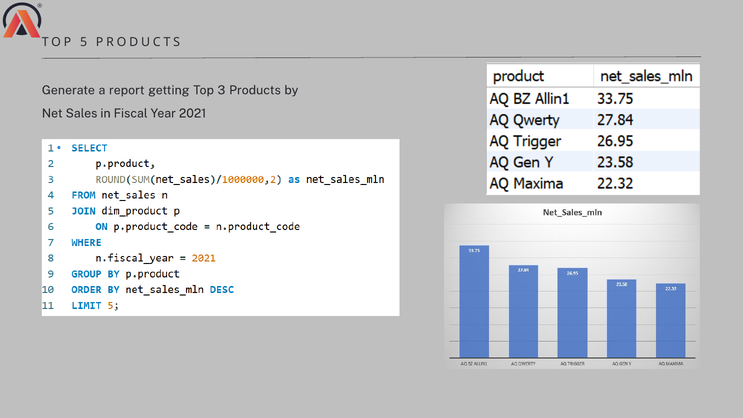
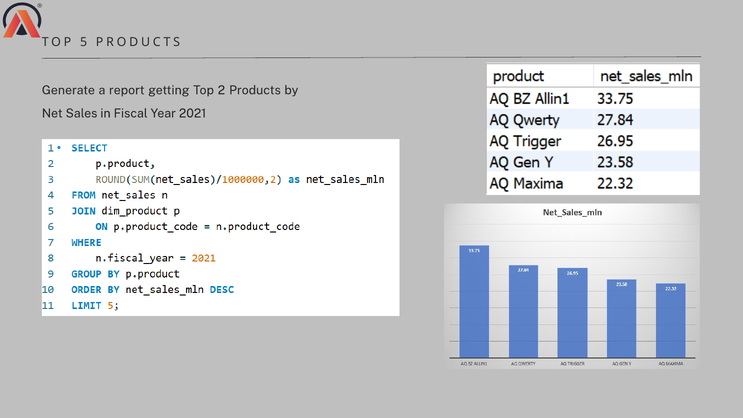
3: 3 -> 2 (221, 90)
